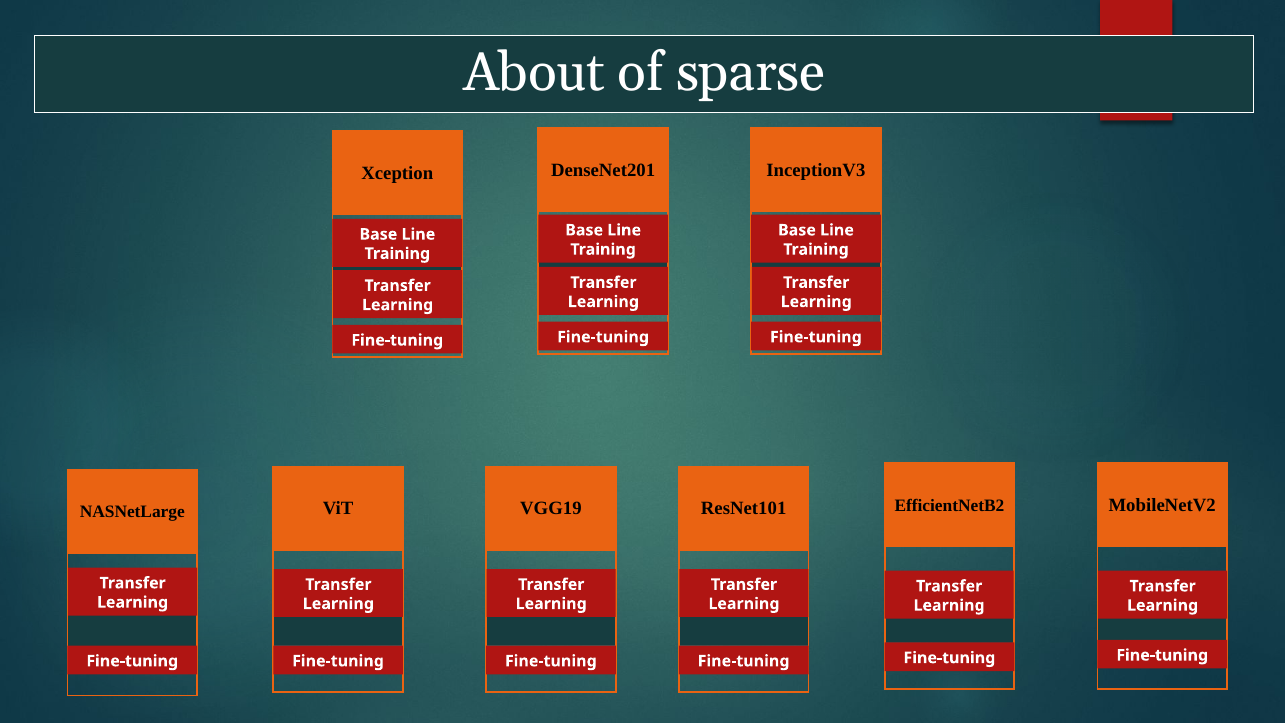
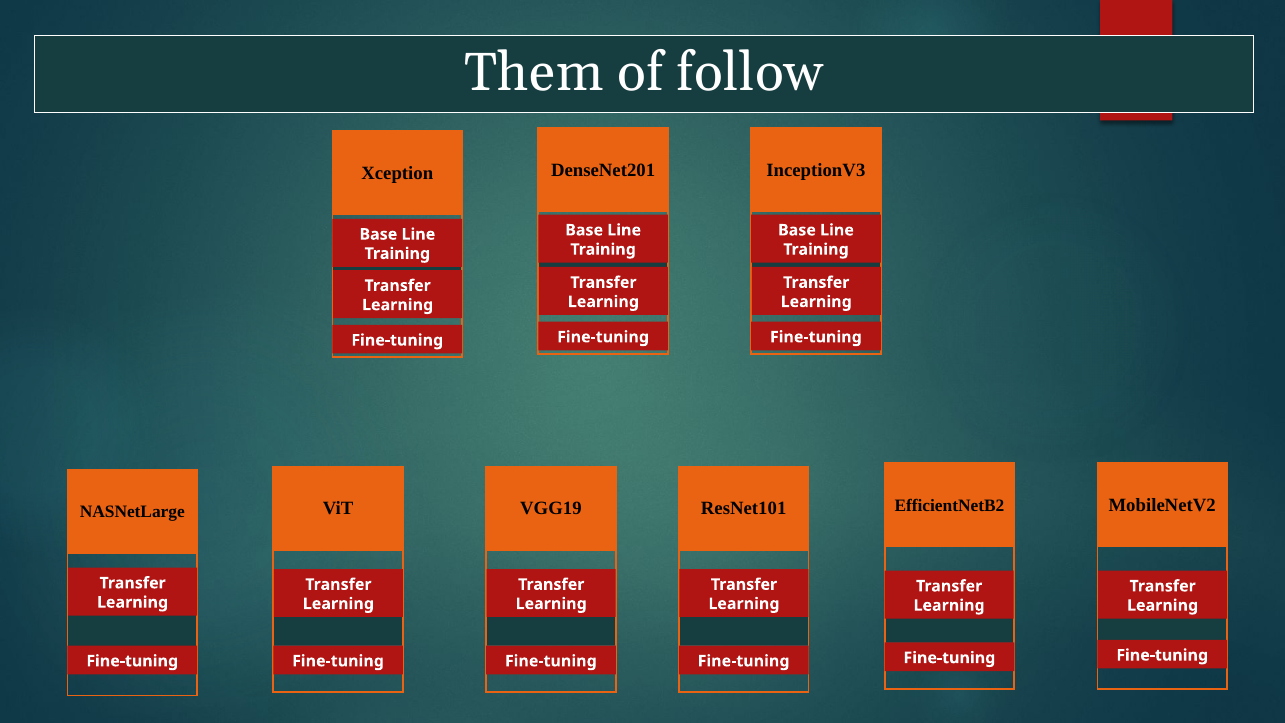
About: About -> Them (534, 73)
sparse: sparse -> follow (750, 73)
